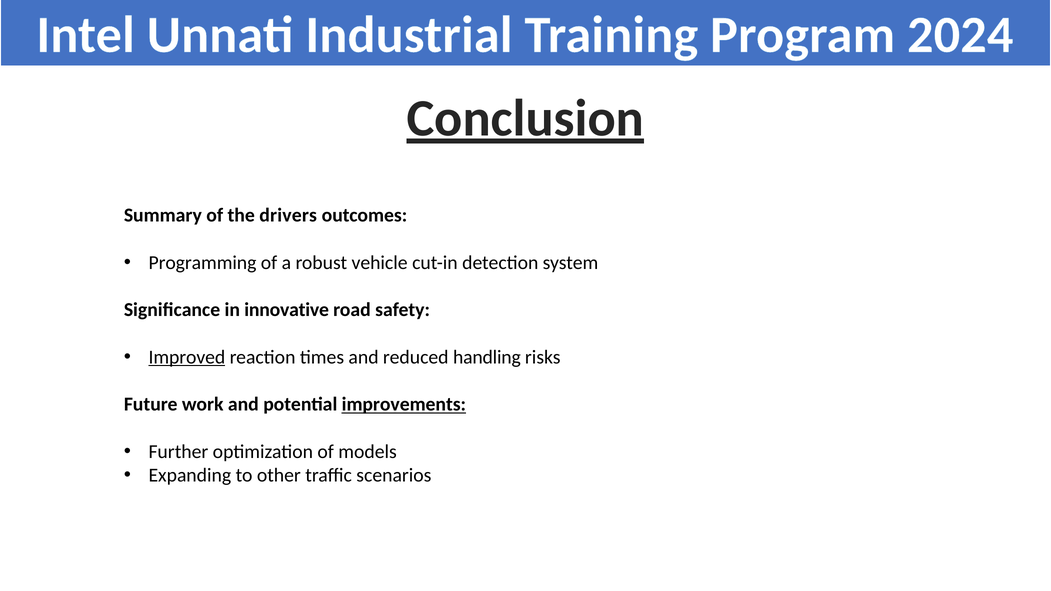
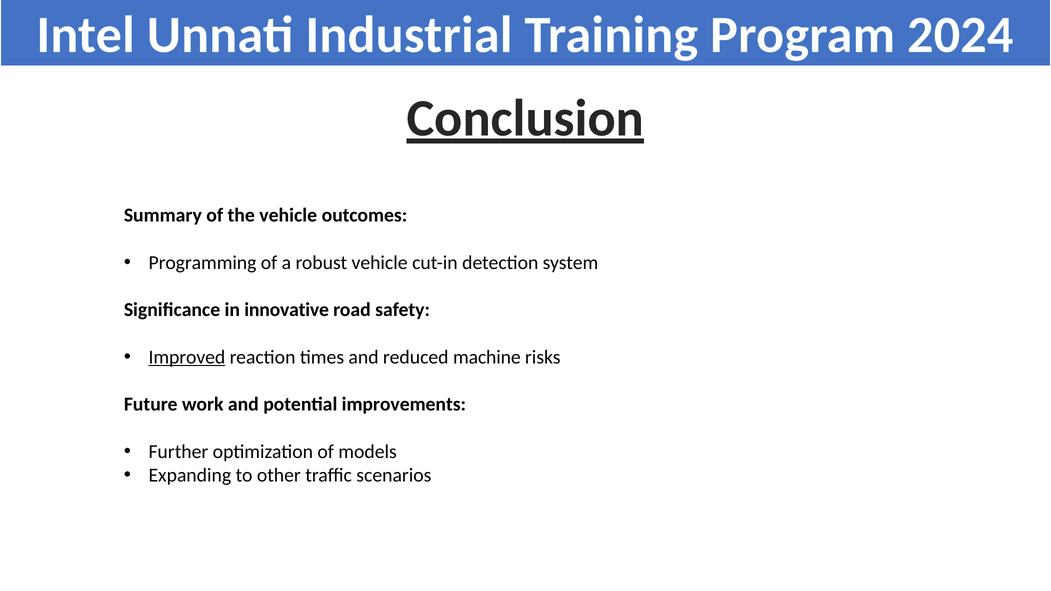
the drivers: drivers -> vehicle (288, 215)
handling: handling -> machine (487, 357)
improvements underline: present -> none (404, 405)
